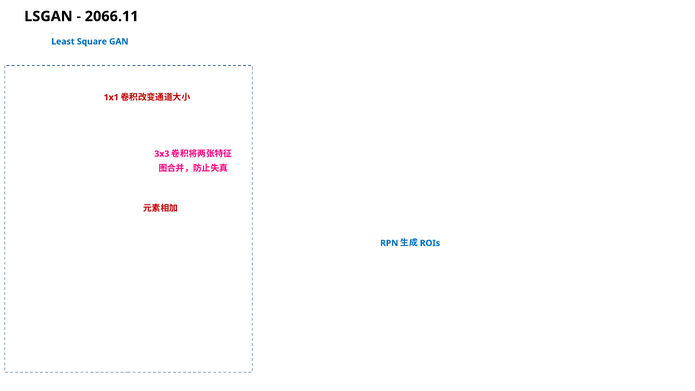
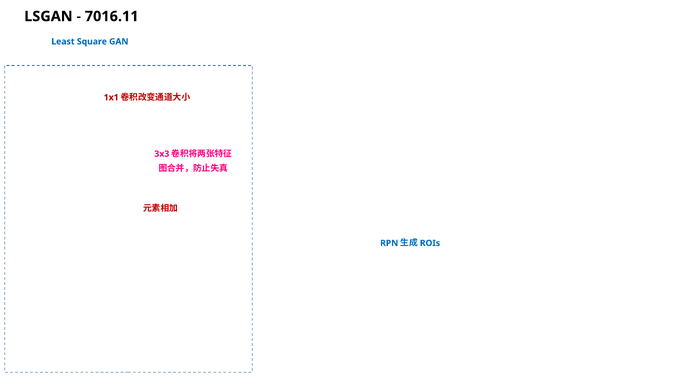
2066.11: 2066.11 -> 7016.11 (112, 16)
